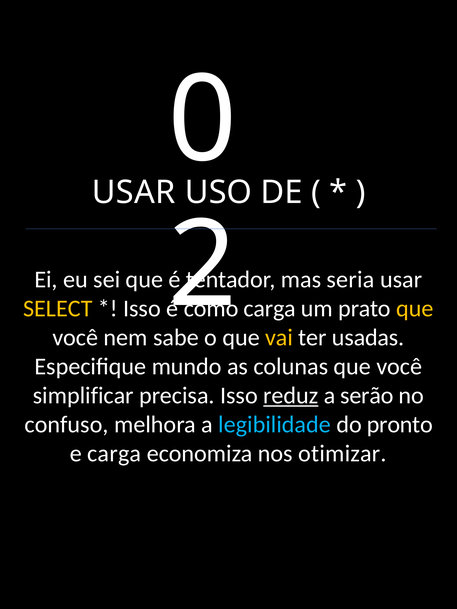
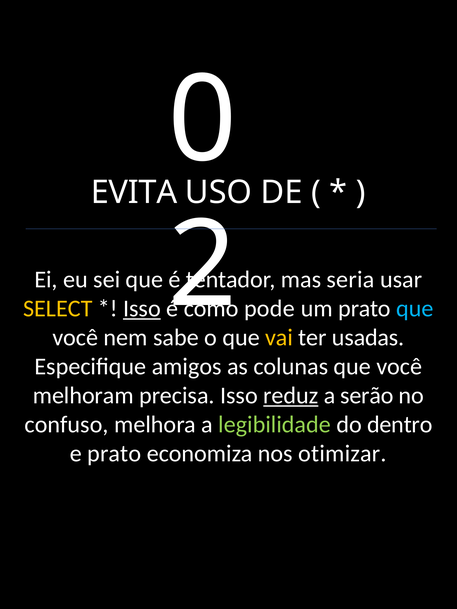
USAR: USAR -> EVITA (134, 193)
Isso underline: none -> present (142, 309)
carga: carga -> pode (269, 309)
que colour: yellow -> light blue (415, 309)
mundo: mundo -> amigos (187, 367)
simplificar: simplificar -> melhoram (83, 396)
legibilidade colour: light blue -> light green (275, 425)
pronto: pronto -> dentro (400, 425)
e carga: carga -> prato (114, 454)
